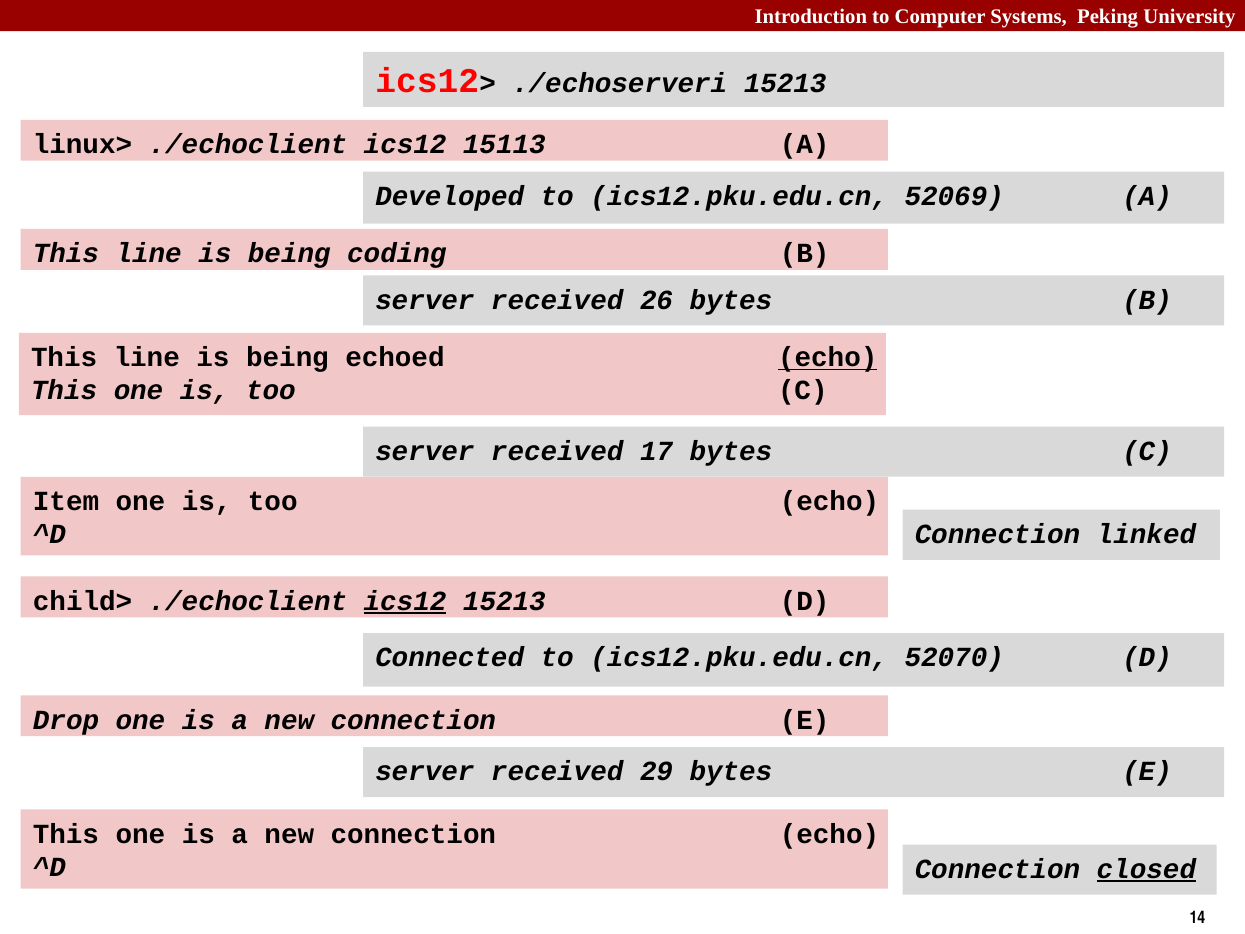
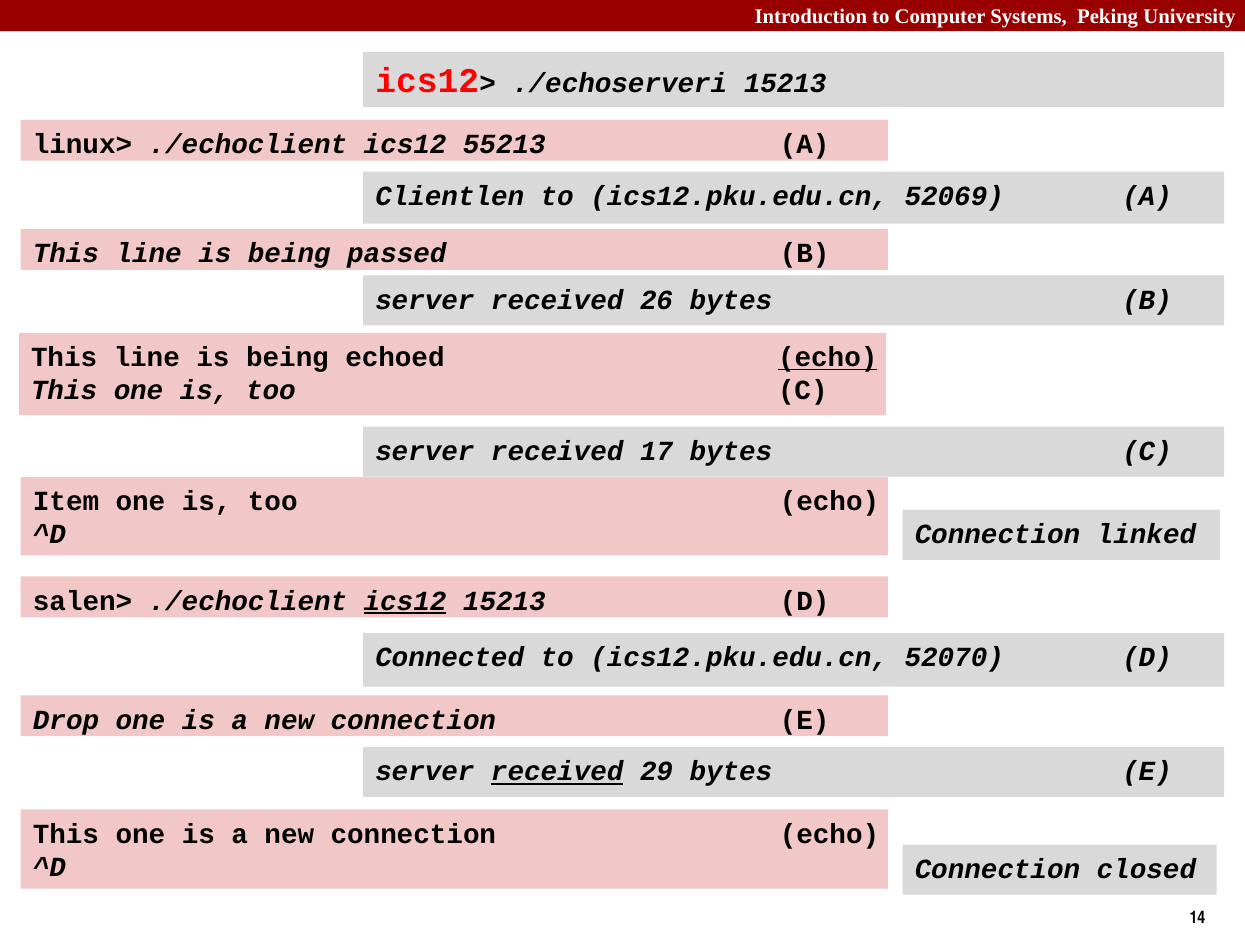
15113: 15113 -> 55213 (504, 144)
Developed: Developed -> Clientlen (450, 196)
coding: coding -> passed (397, 254)
child>: child> -> salen> (83, 601)
received underline: none -> present (557, 772)
closed underline: present -> none (1146, 869)
